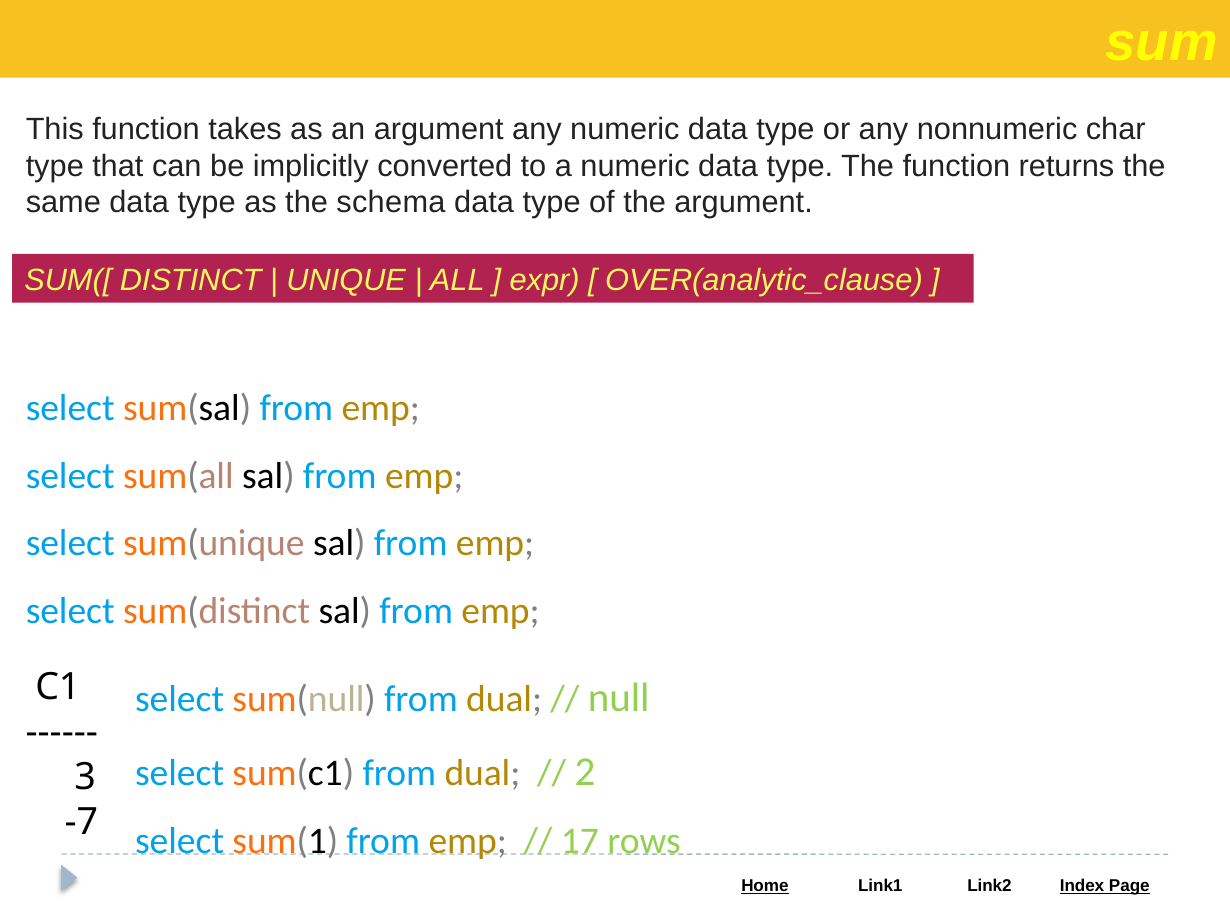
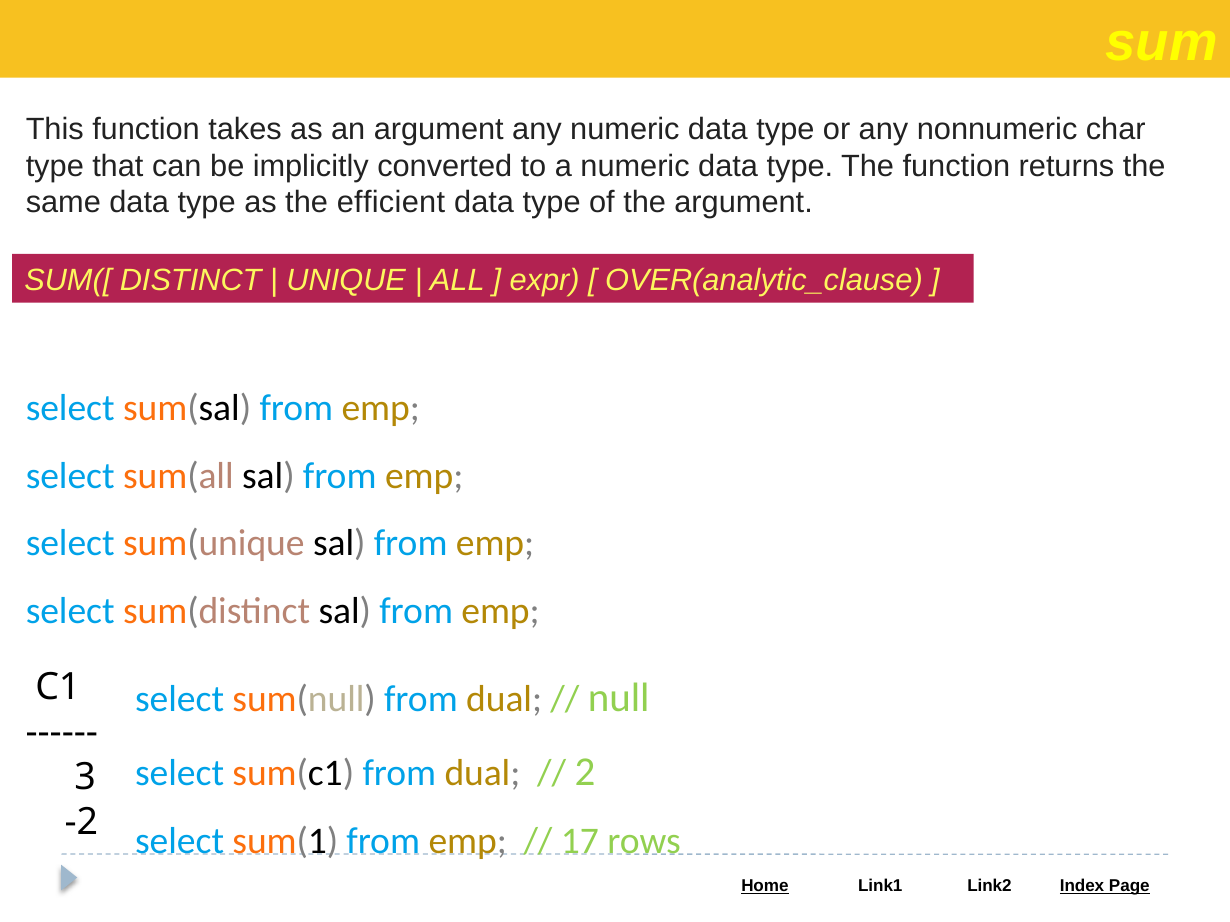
schema: schema -> efficient (391, 203)
-7: -7 -> -2 (81, 822)
